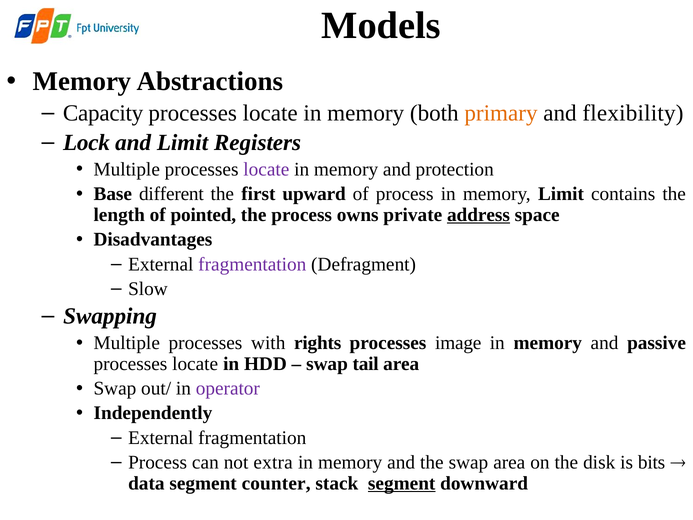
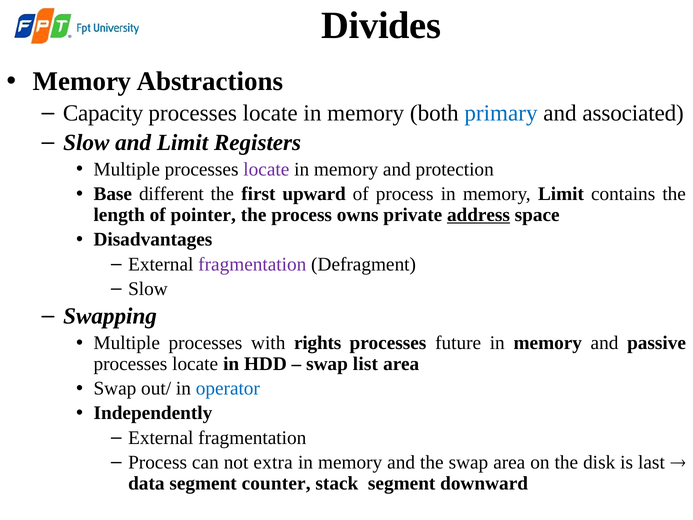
Models: Models -> Divides (381, 26)
primary colour: orange -> blue (501, 113)
flexibility: flexibility -> associated (633, 113)
Lock: Lock -> Slow (86, 143)
pointed: pointed -> pointer (203, 215)
image: image -> future (458, 343)
tail: tail -> list (365, 364)
operator colour: purple -> blue (228, 388)
bits: bits -> last (651, 462)
segment underline: present -> none (402, 483)
